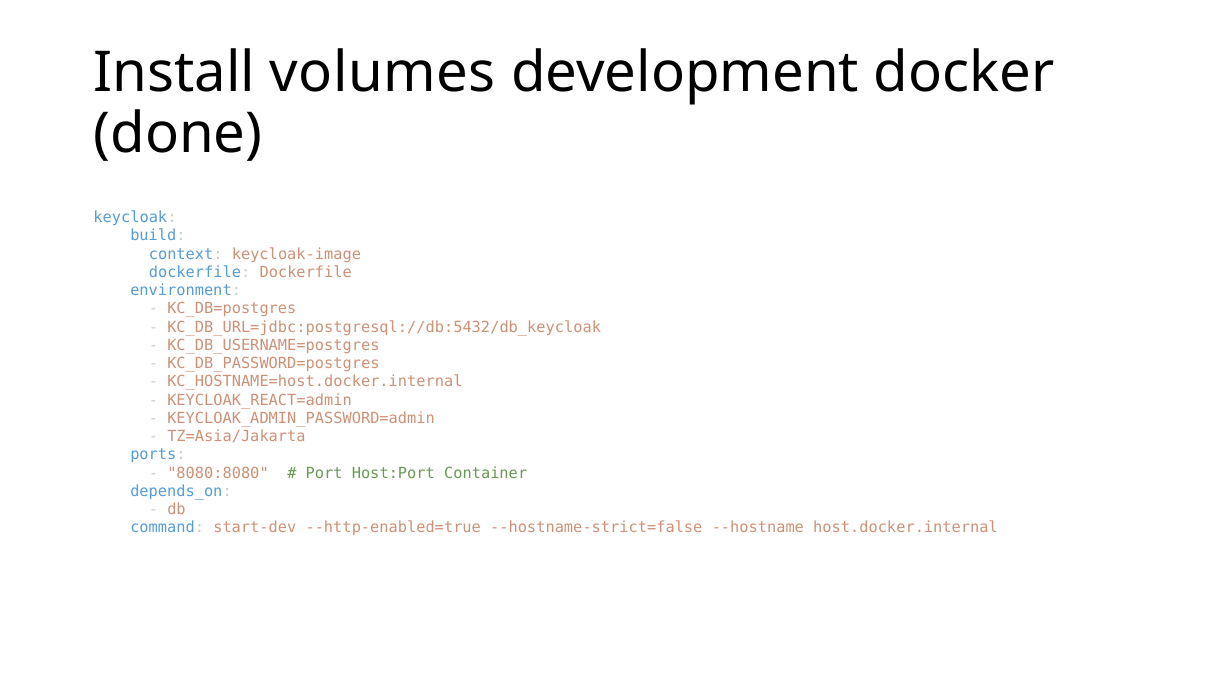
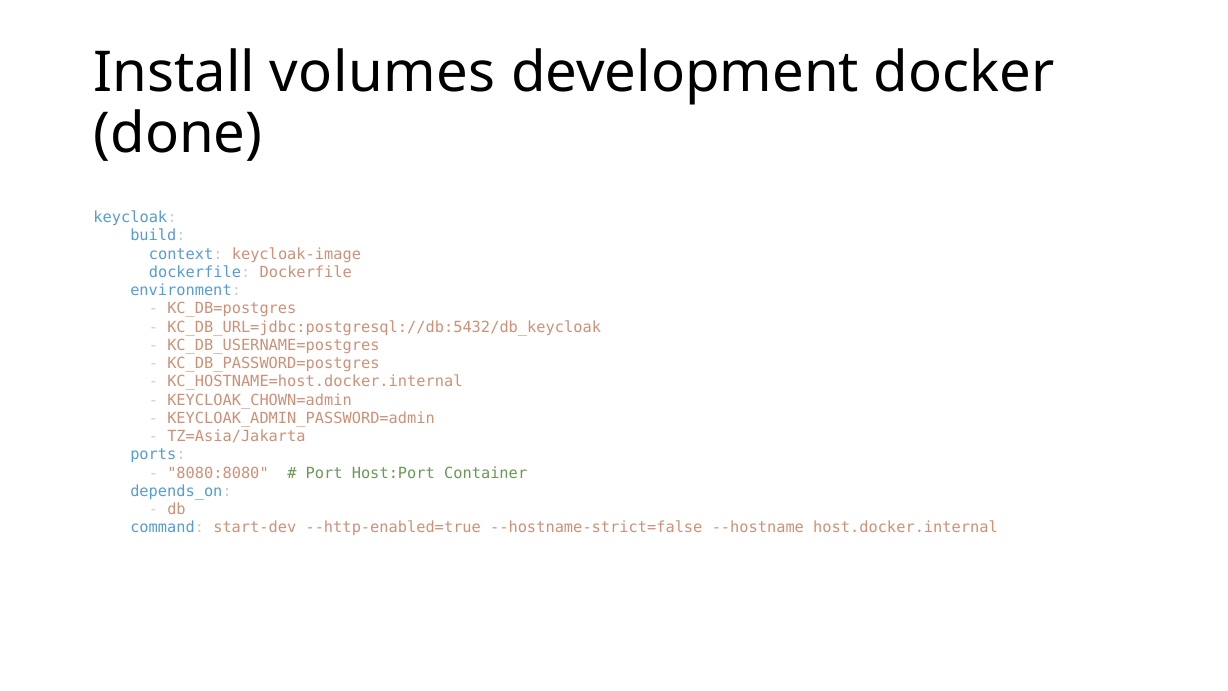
KEYCLOAK_REACT=admin: KEYCLOAK_REACT=admin -> KEYCLOAK_CHOWN=admin (260, 400)
